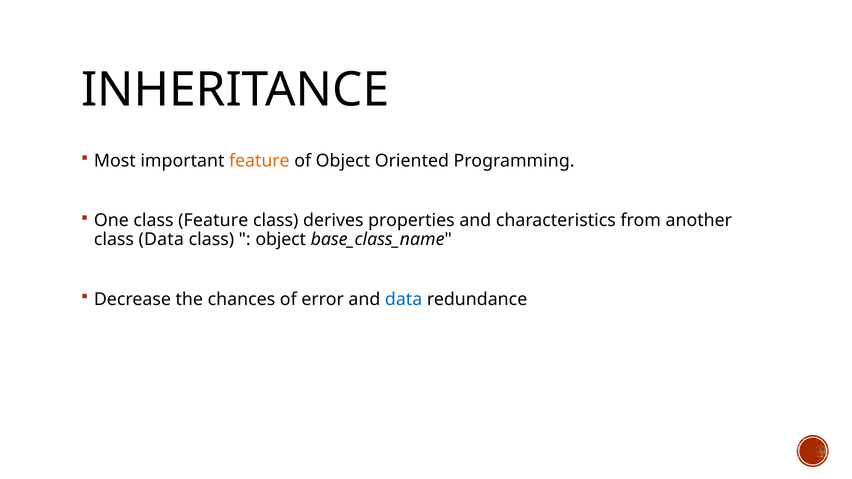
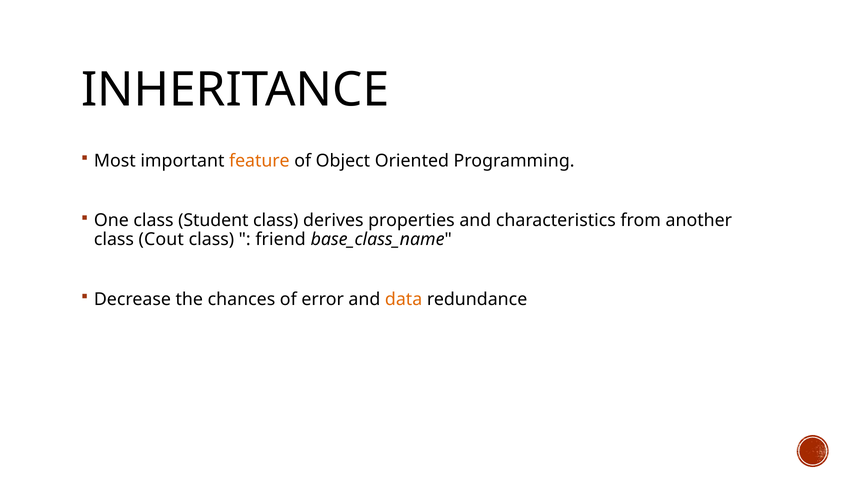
class Feature: Feature -> Student (213, 221)
class Data: Data -> Cout (161, 240)
object: object -> friend (281, 240)
data colour: blue -> orange (404, 299)
